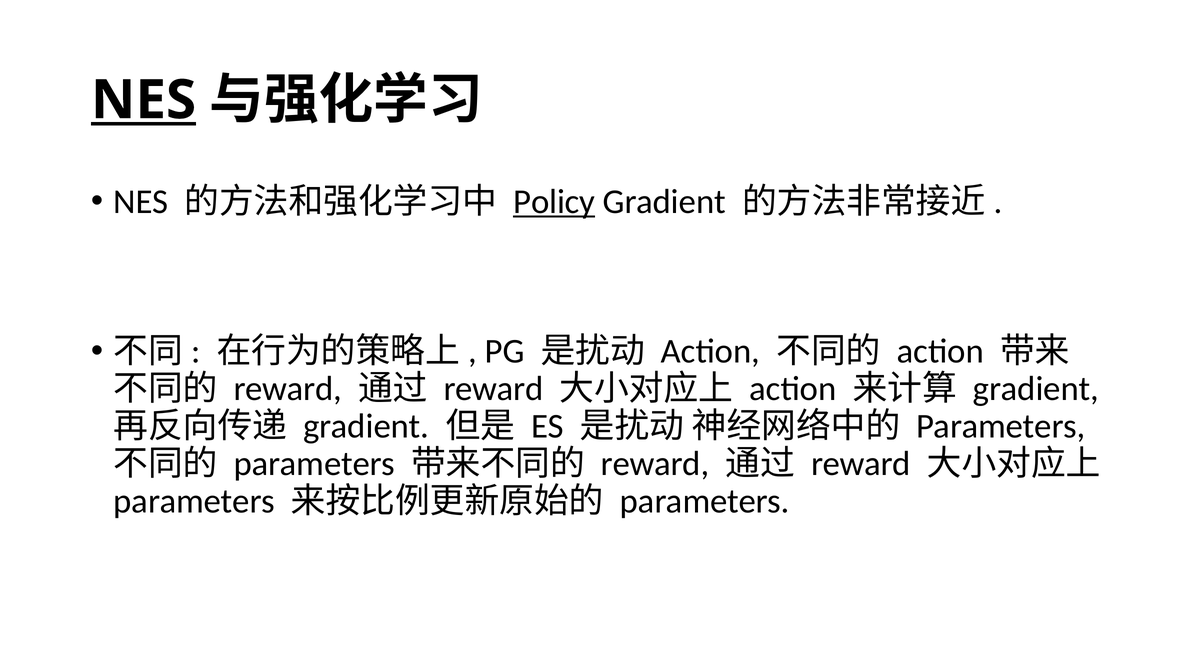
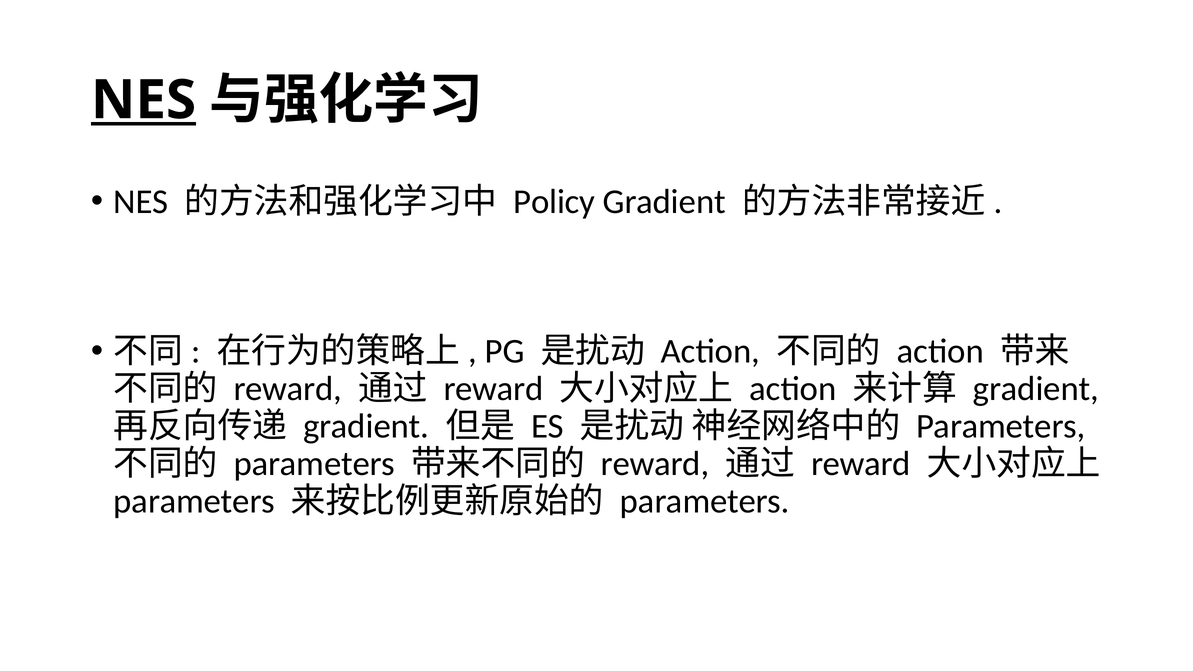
Policy underline: present -> none (554, 202)
